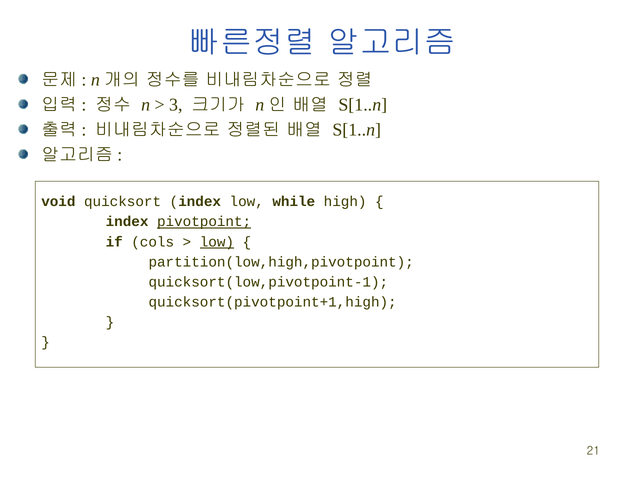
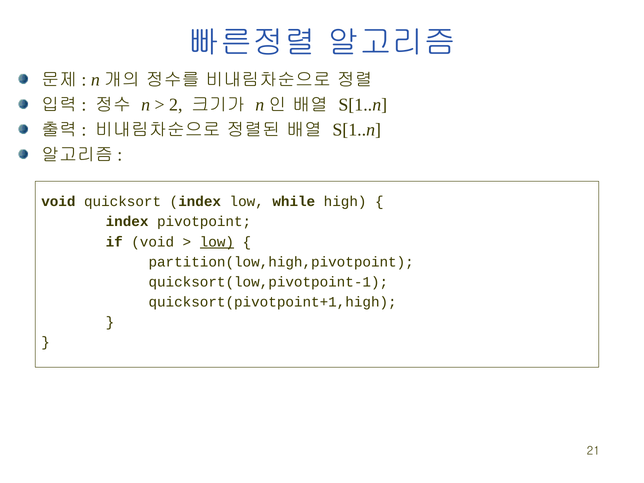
3: 3 -> 2 (176, 105)
pivotpoint underline: present -> none (204, 222)
if cols: cols -> void (153, 242)
